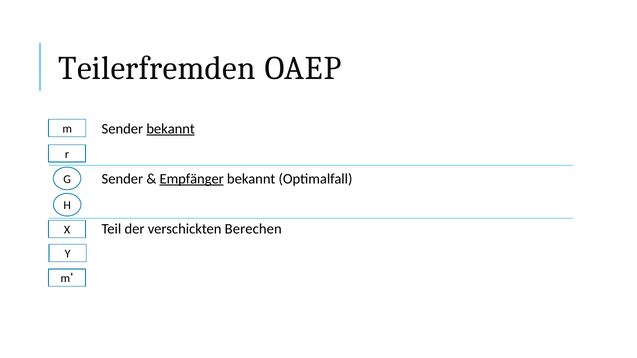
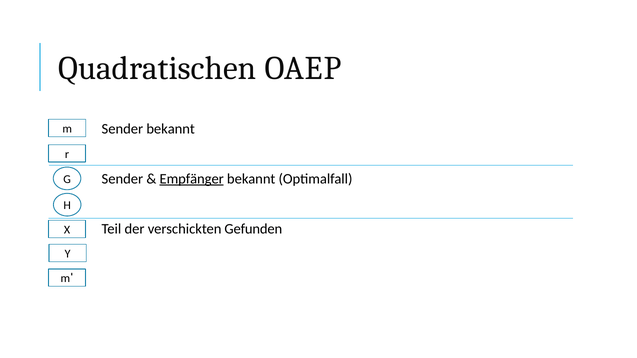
Teilerfremden: Teilerfremden -> Quadratischen (157, 68)
bekannt underline: present -> none (171, 129)
Berechen: Berechen -> Gefunden (253, 229)
